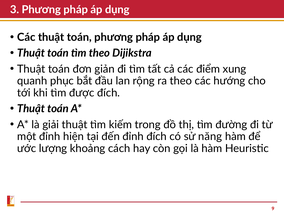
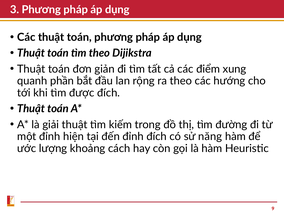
phục: phục -> phần (62, 81)
